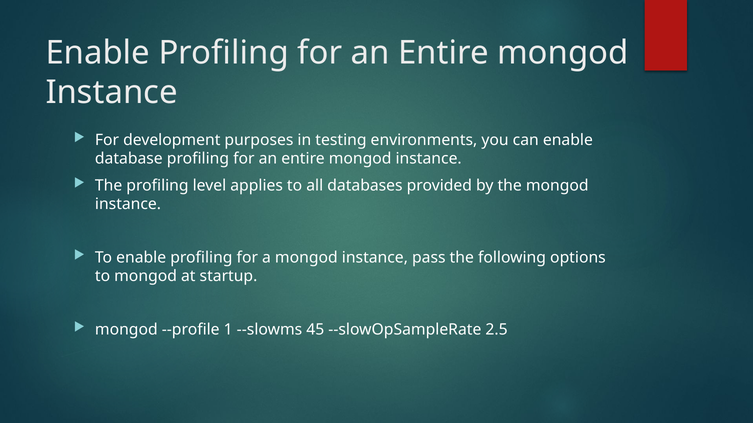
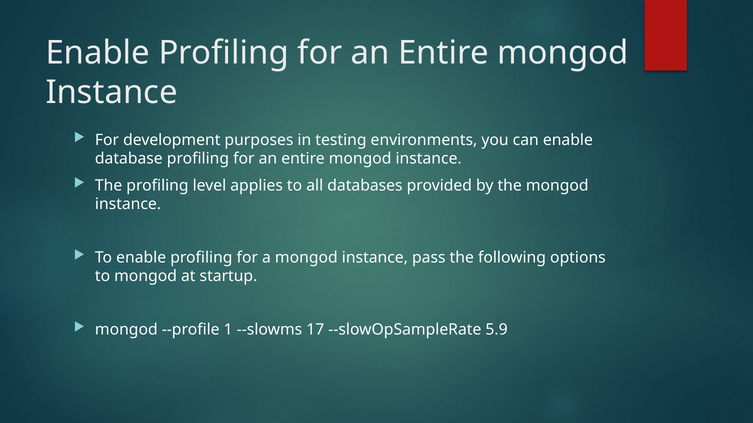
45: 45 -> 17 (315, 330)
2.5: 2.5 -> 5.9 (497, 330)
